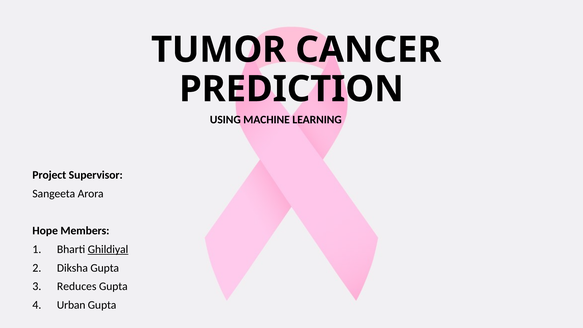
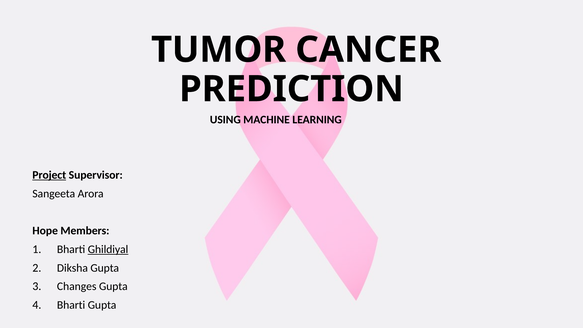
Project underline: none -> present (49, 175)
Reduces: Reduces -> Changes (77, 286)
Urban: Urban -> Bharti (71, 305)
